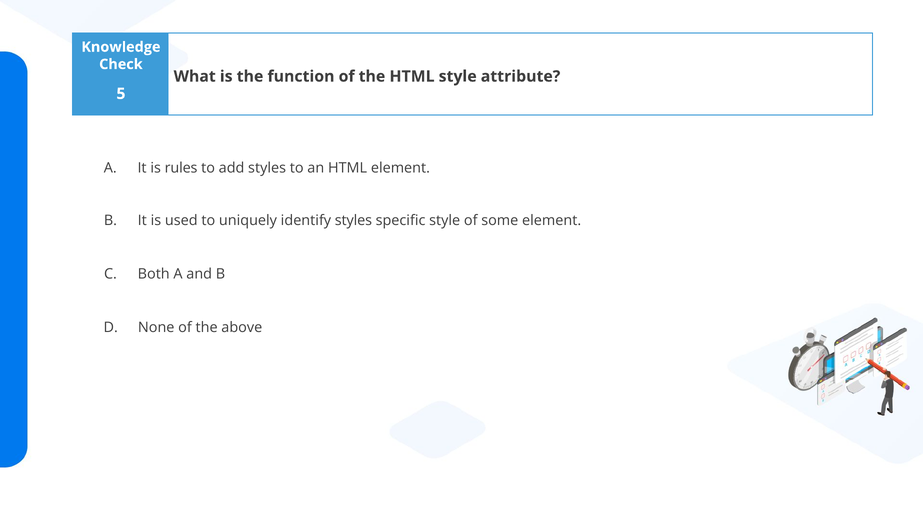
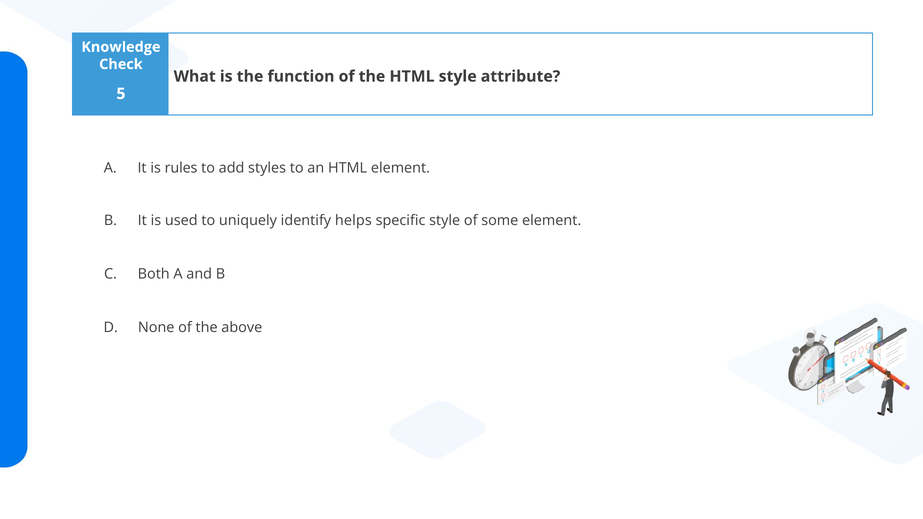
identify styles: styles -> helps (353, 221)
